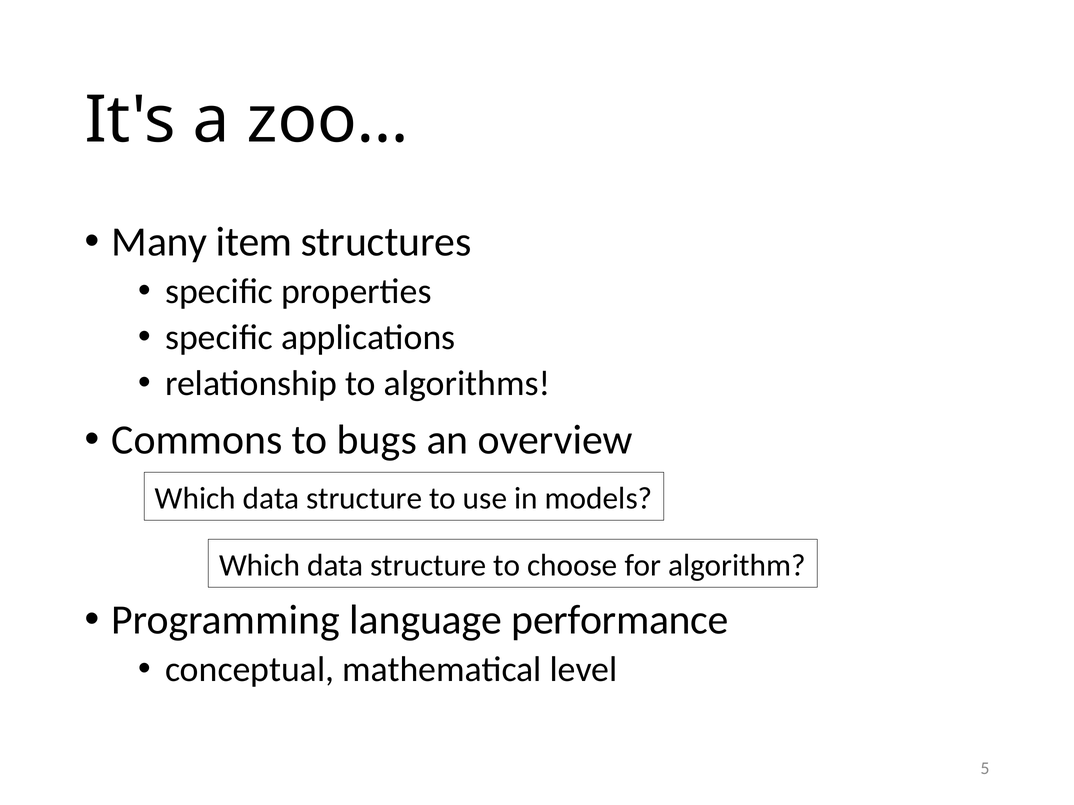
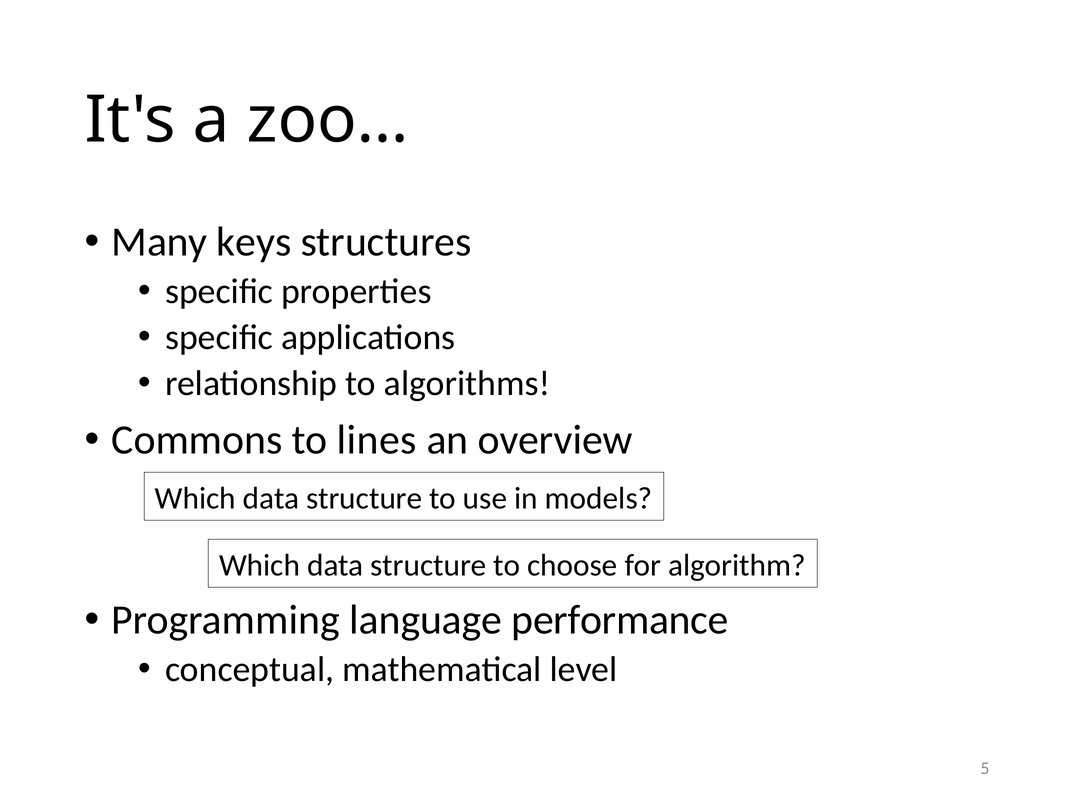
item: item -> keys (254, 242)
bugs: bugs -> lines (377, 440)
